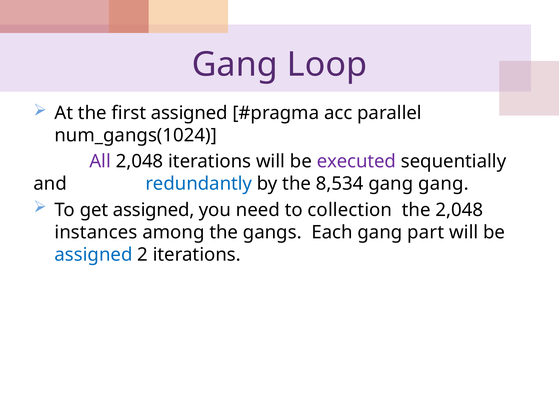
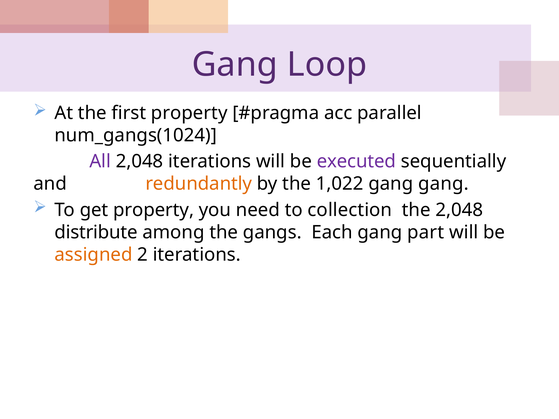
first assigned: assigned -> property (189, 113)
redundantly colour: blue -> orange (199, 184)
8,534: 8,534 -> 1,022 (340, 184)
get assigned: assigned -> property (154, 210)
instances: instances -> distribute (96, 232)
assigned colour: blue -> orange (94, 255)
